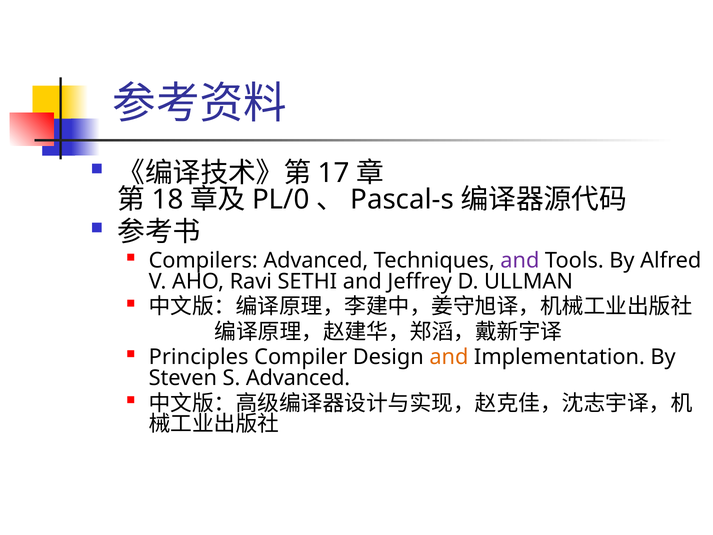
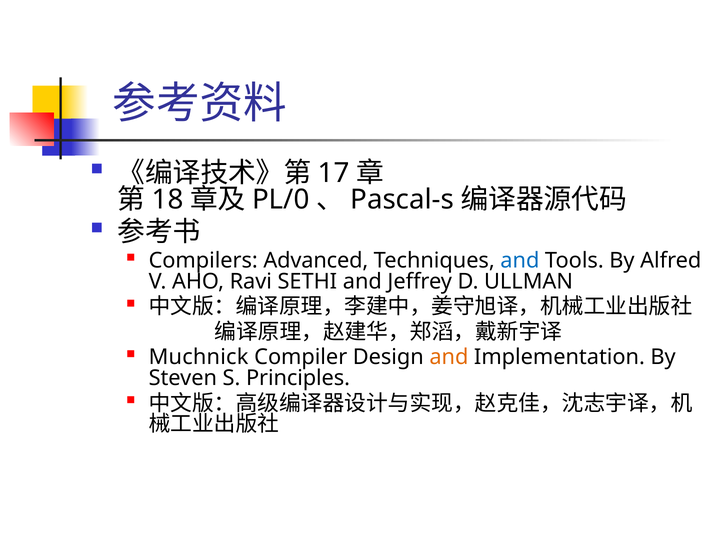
and colour: purple -> blue (520, 260)
Principles: Principles -> Muchnick (199, 357)
S Advanced: Advanced -> Principles (298, 378)
